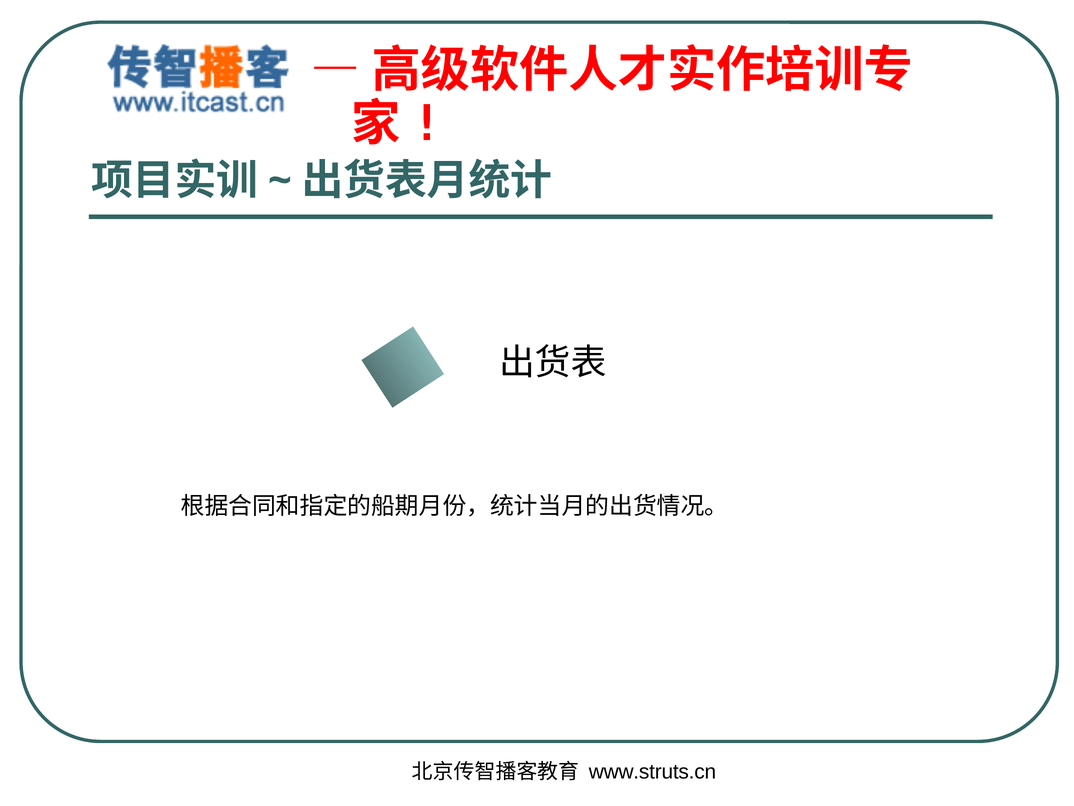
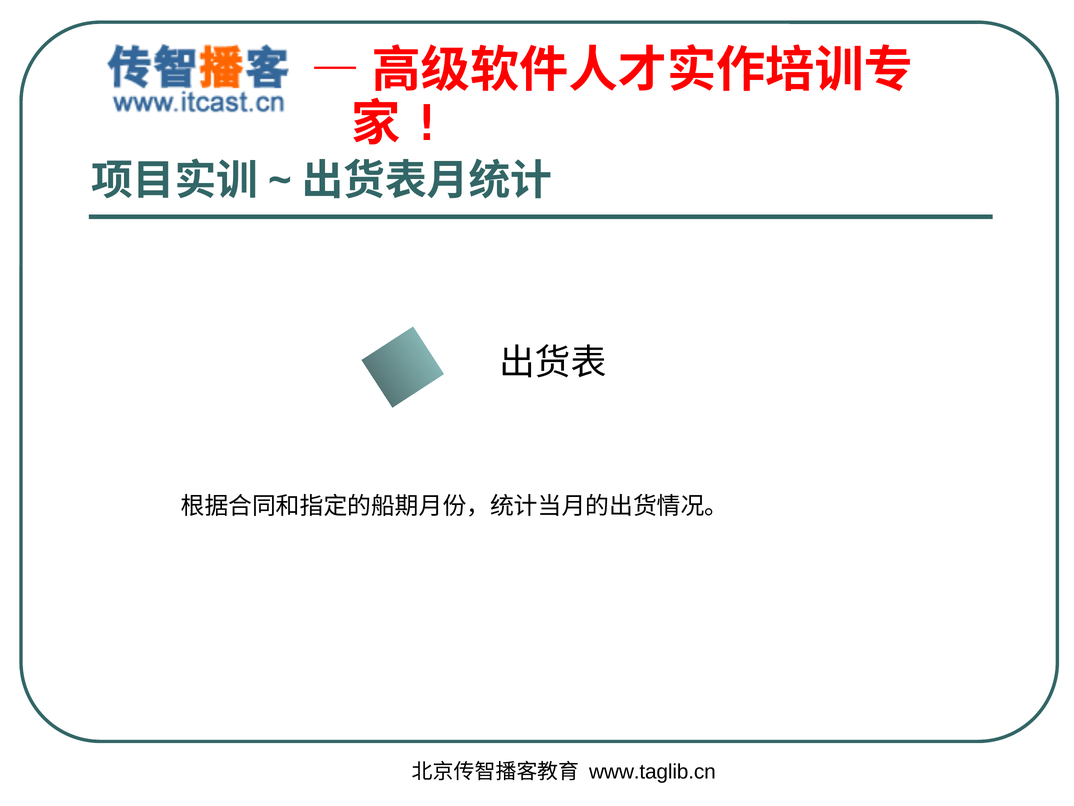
www.struts.cn: www.struts.cn -> www.taglib.cn (652, 772)
